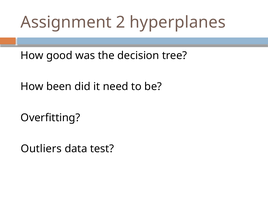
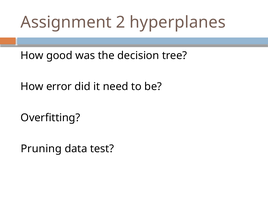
been: been -> error (59, 87)
Outliers: Outliers -> Pruning (41, 149)
